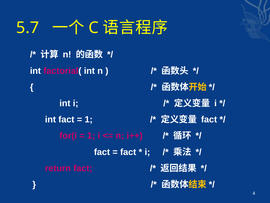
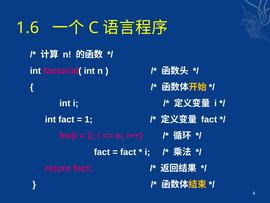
5.7: 5.7 -> 1.6 (28, 28)
